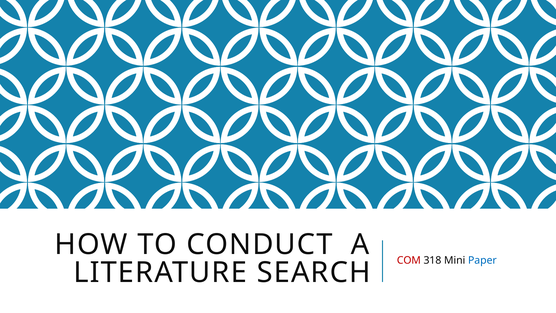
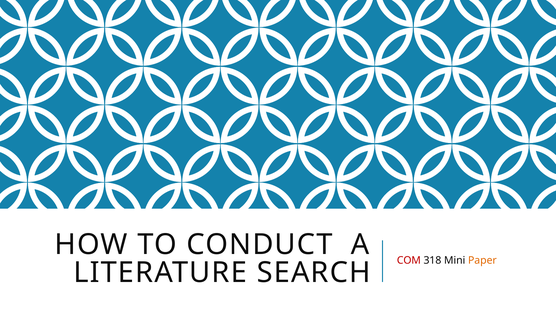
Paper colour: blue -> orange (482, 260)
